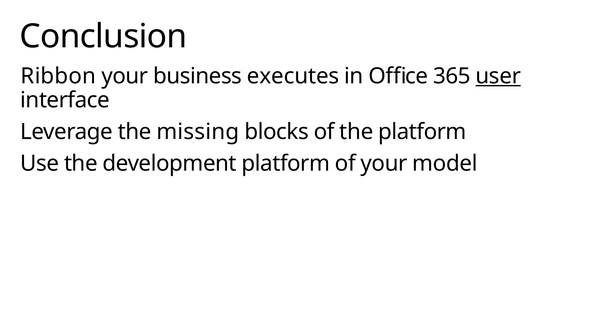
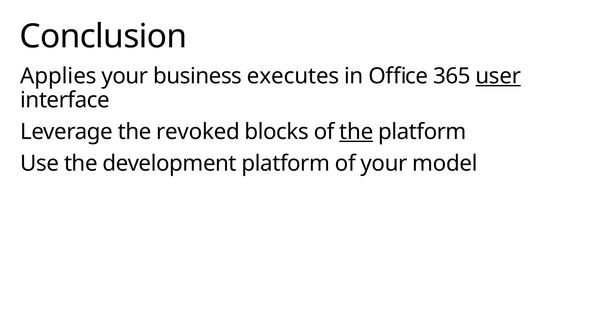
Ribbon: Ribbon -> Applies (58, 76)
missing: missing -> revoked (198, 132)
the underline: none -> present (356, 132)
